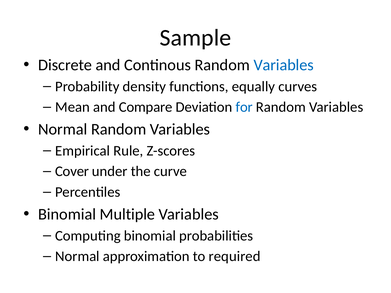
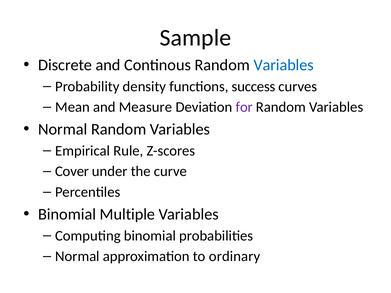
equally: equally -> success (254, 87)
Compare: Compare -> Measure (146, 107)
for colour: blue -> purple (244, 107)
required: required -> ordinary (235, 257)
